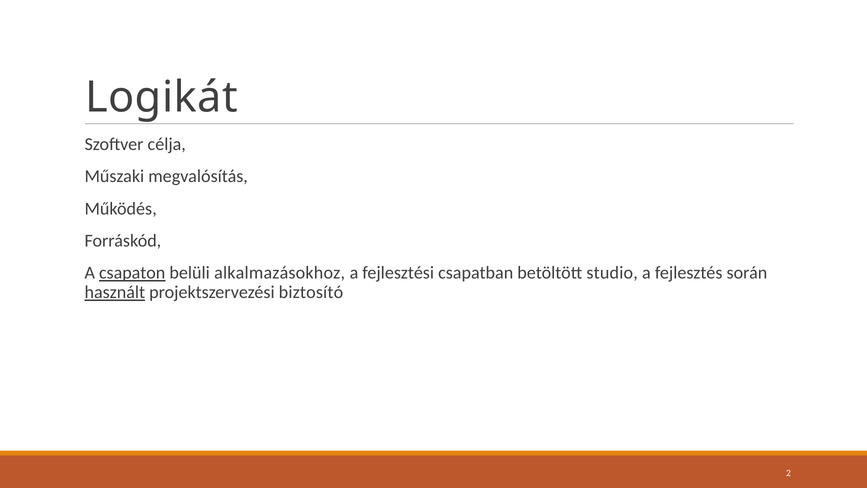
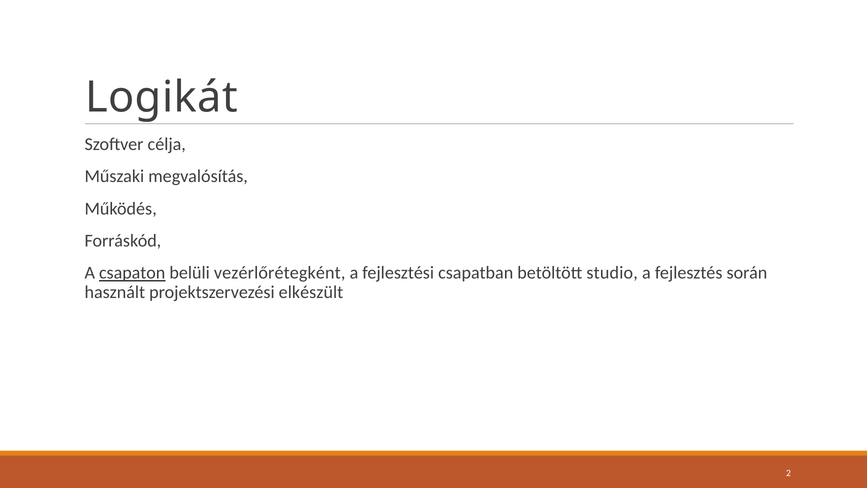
alkalmazásokhoz: alkalmazásokhoz -> vezérlőrétegként (280, 273)
használt underline: present -> none (115, 292)
biztosító: biztosító -> elkészült (311, 292)
